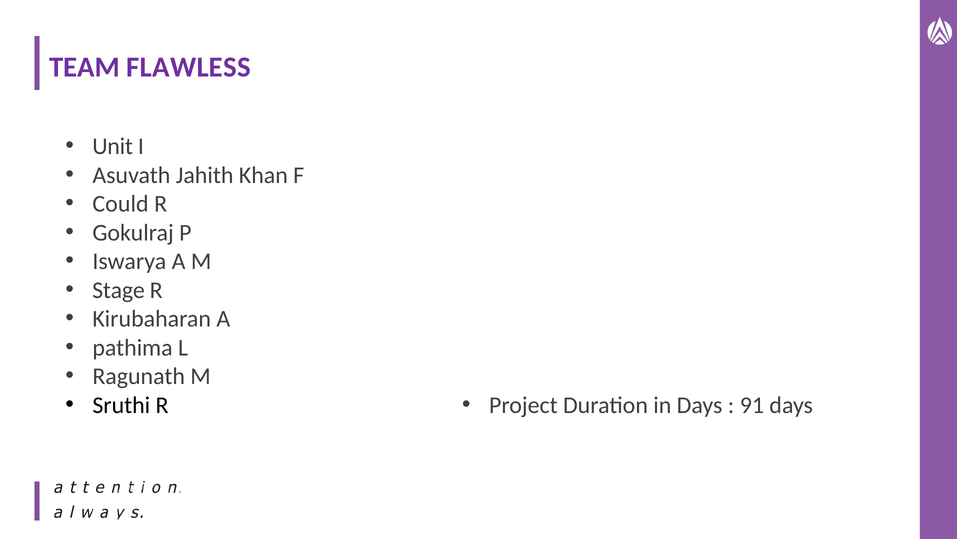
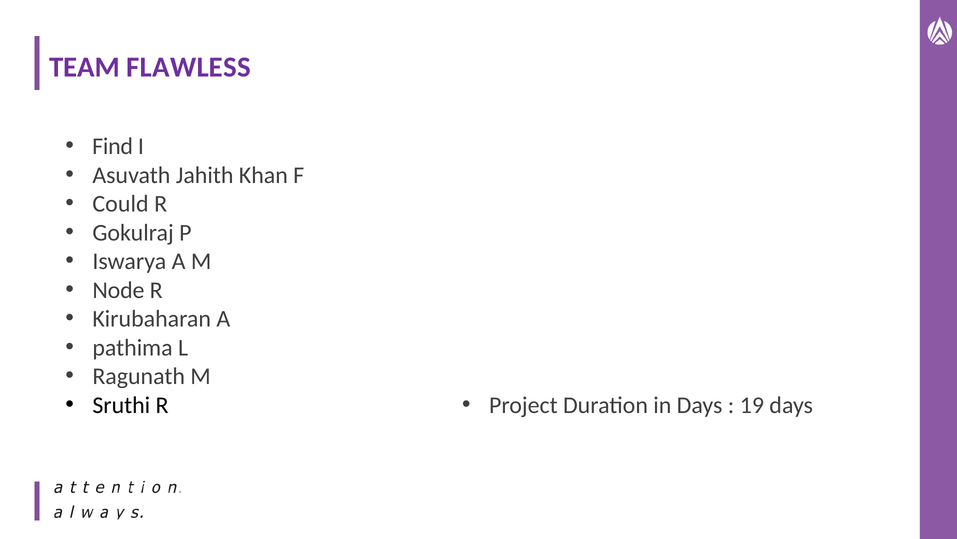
Unit: Unit -> Find (113, 146)
Stage: Stage -> Node (118, 290)
91: 91 -> 19 (752, 405)
